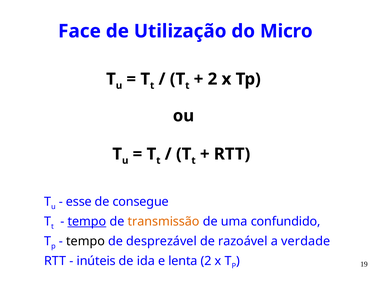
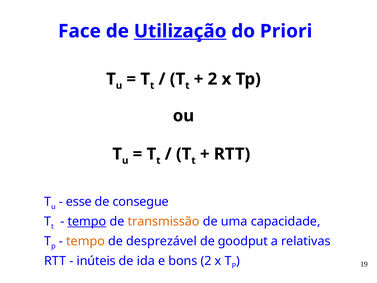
Utilização underline: none -> present (180, 31)
Micro: Micro -> Priori (286, 31)
confundido: confundido -> capacidade (286, 221)
tempo colour: black -> orange (86, 241)
razoável: razoável -> goodput (243, 241)
verdade: verdade -> relativas (306, 241)
lenta: lenta -> bons (183, 261)
